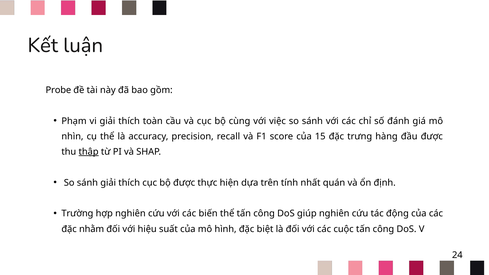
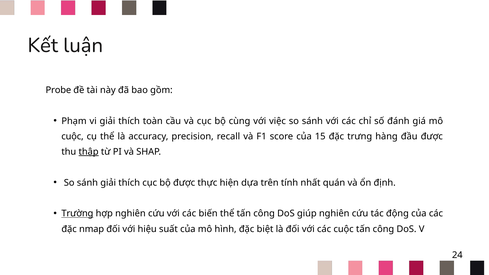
nhìn: nhìn -> cuộc (72, 136)
Trường underline: none -> present (77, 214)
nhằm: nhằm -> nmap (92, 229)
